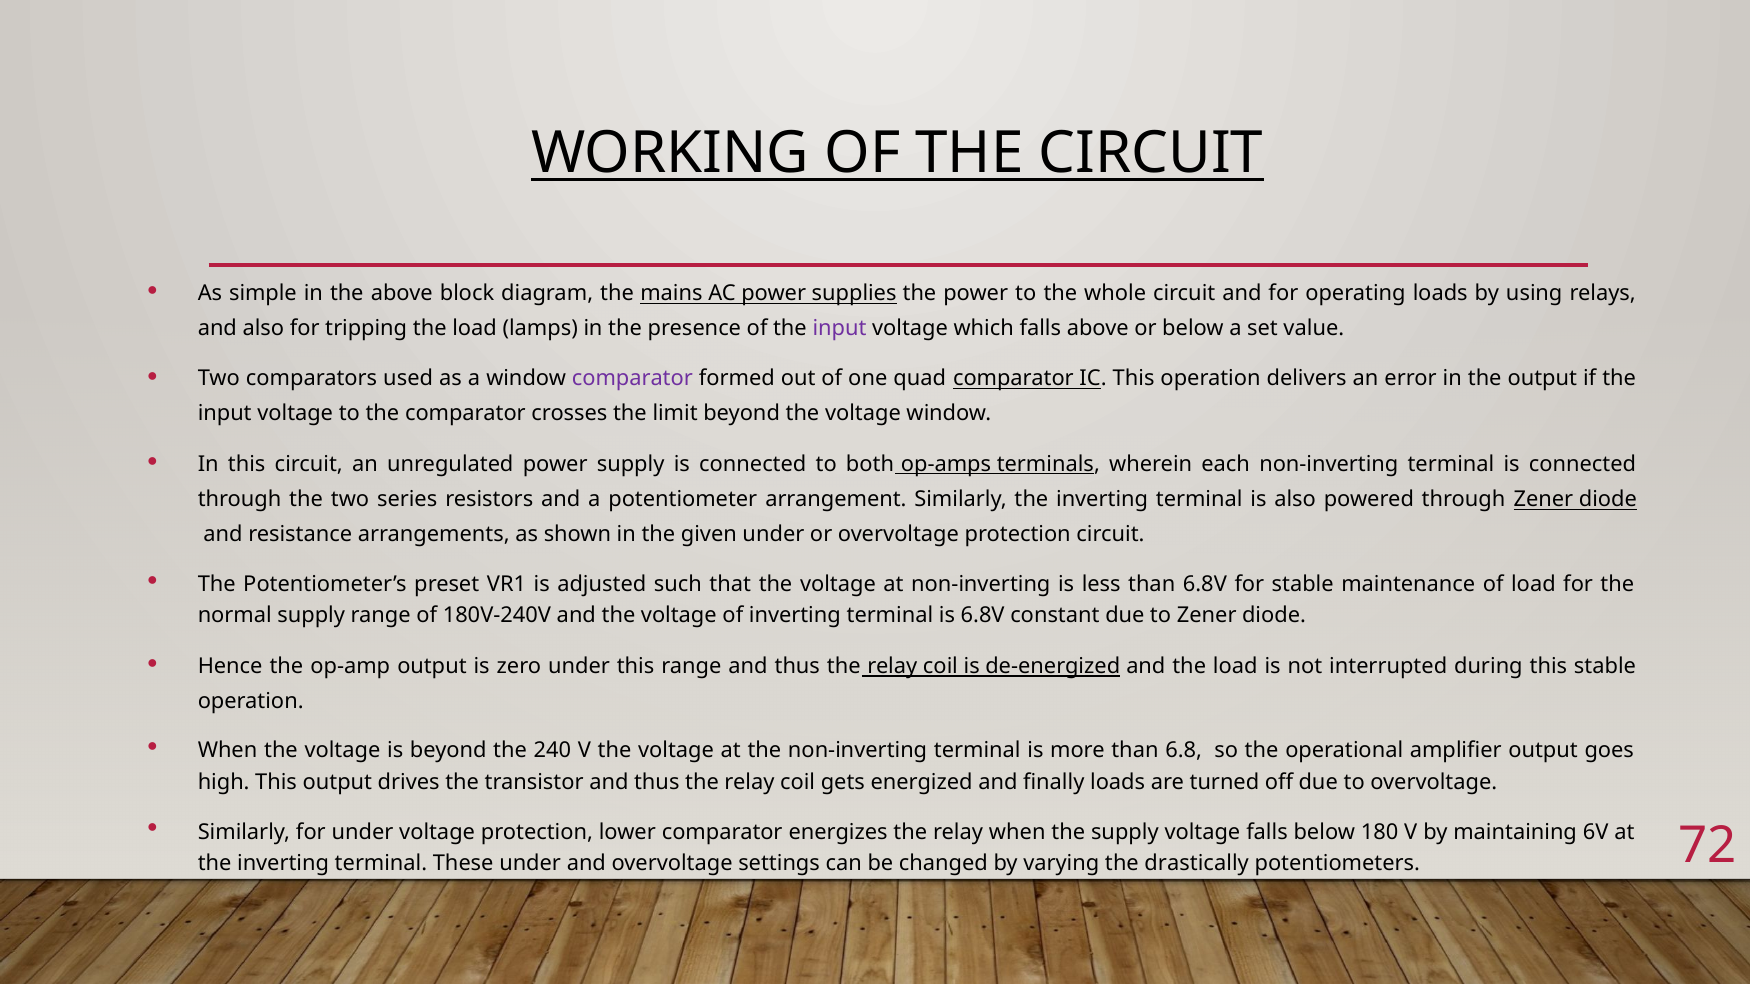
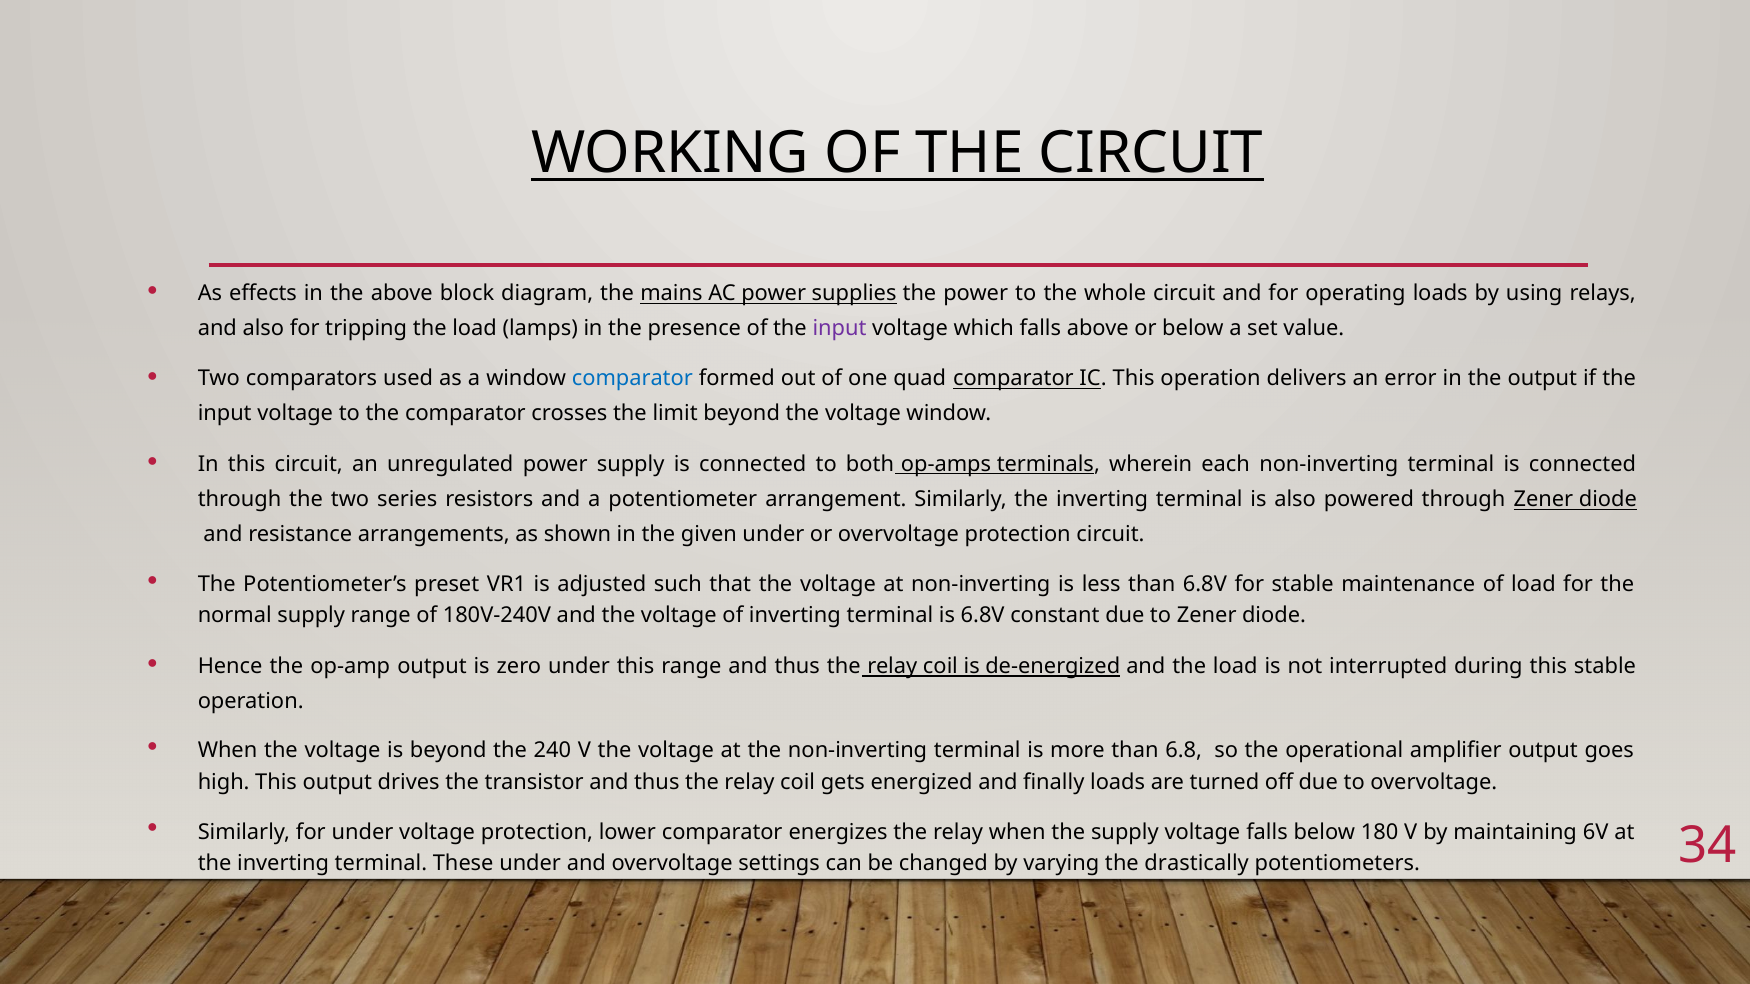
simple: simple -> effects (263, 293)
comparator colour: purple -> blue (632, 379)
72: 72 -> 34 (1708, 846)
